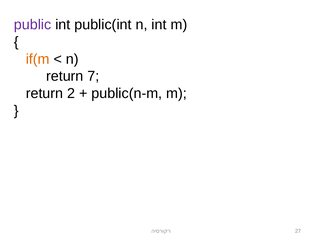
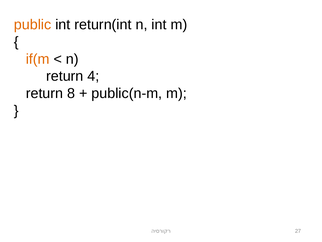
public colour: purple -> orange (33, 25)
public(int: public(int -> return(int (103, 25)
7: 7 -> 4 (93, 76)
2: 2 -> 8 (71, 93)
